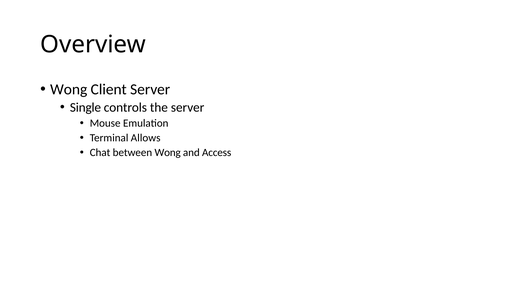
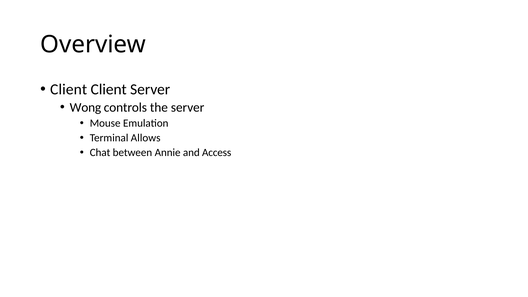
Wong: Wong -> Client (69, 89)
Single: Single -> Wong (85, 107)
between Wong: Wong -> Annie (168, 153)
